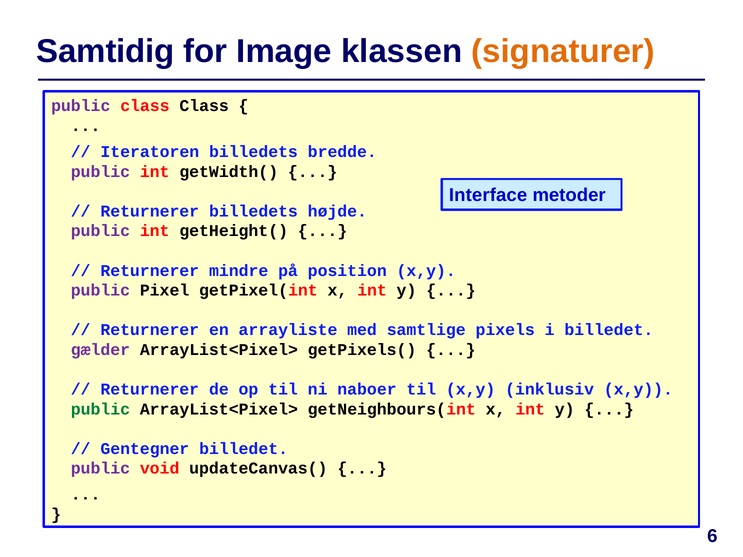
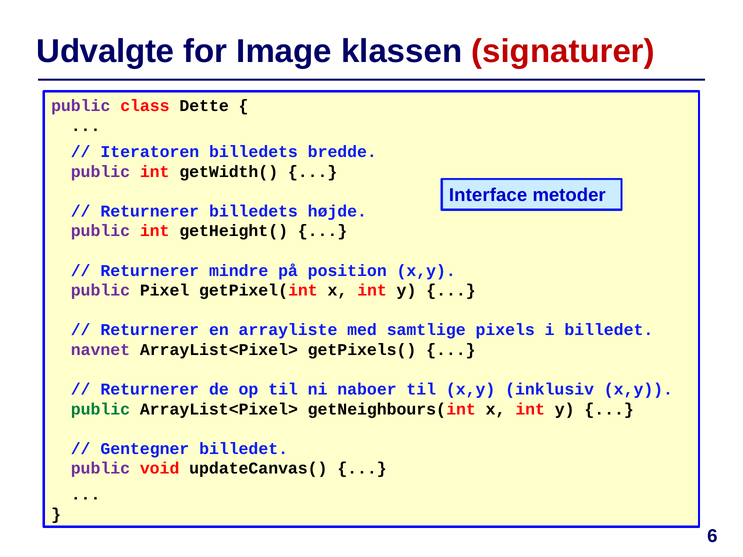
Samtidig: Samtidig -> Udvalgte (105, 51)
signaturer colour: orange -> red (563, 51)
class Class: Class -> Dette (204, 106)
gælder: gælder -> navnet (100, 350)
